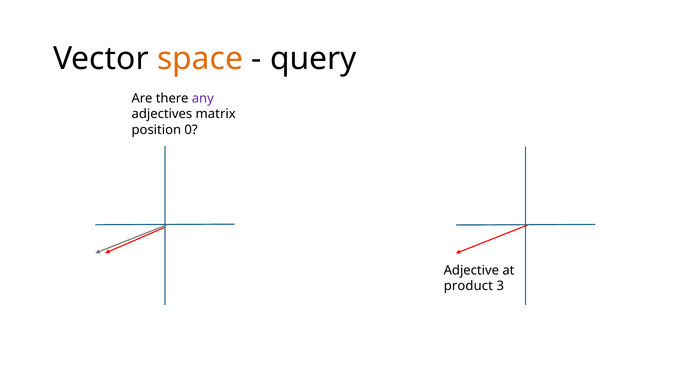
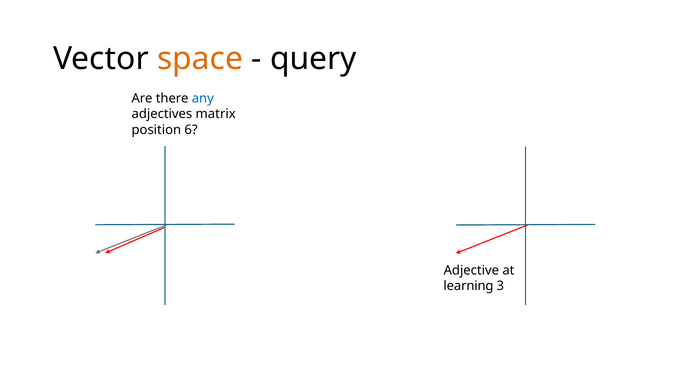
any colour: purple -> blue (203, 98)
0: 0 -> 6 (191, 130)
product: product -> learning (468, 286)
